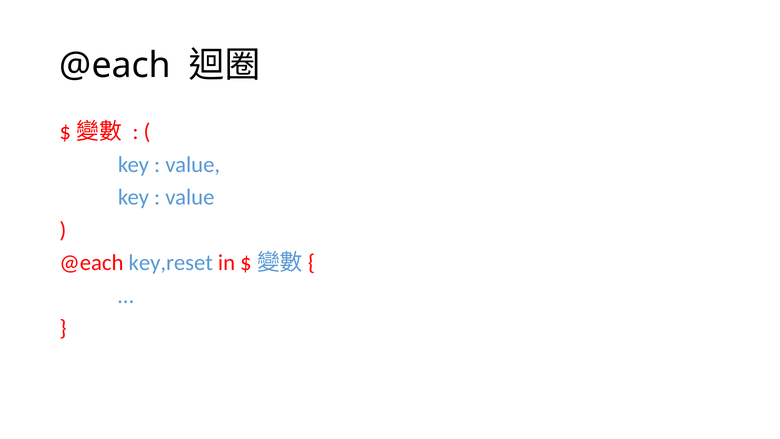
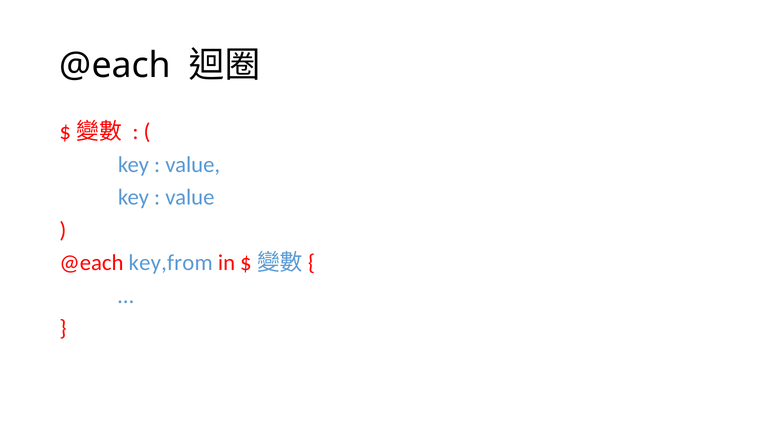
key,reset: key,reset -> key,from (171, 263)
